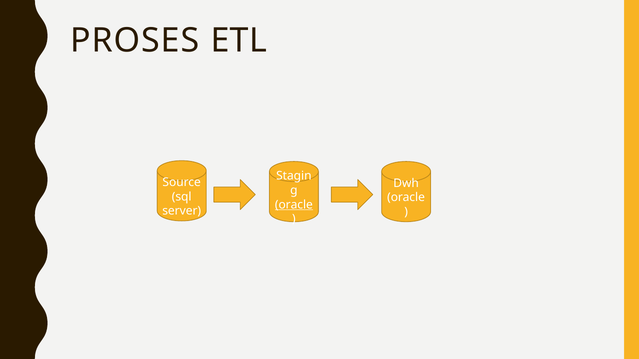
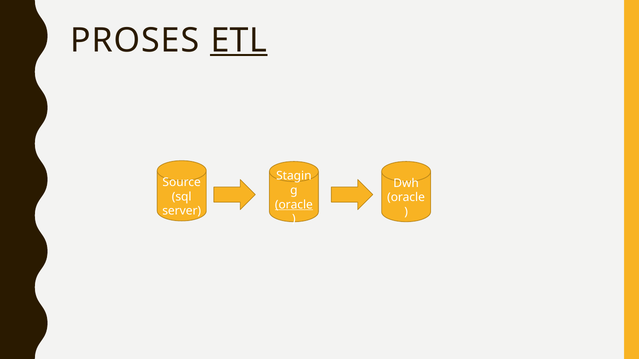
ETL underline: none -> present (239, 41)
